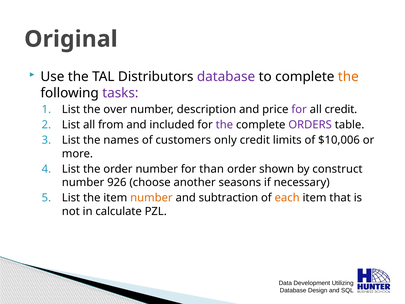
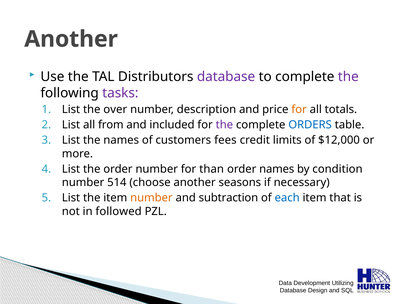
Original: Original -> Another (71, 39)
the colour: orange -> purple (348, 77)
for colour: purple -> orange (299, 109)
all credit: credit -> totals (341, 109)
ORDERS colour: purple -> blue (310, 125)
only: only -> fees (225, 140)
$10,006: $10,006 -> $12,000 (339, 140)
order shown: shown -> names (277, 169)
construct: construct -> condition (337, 169)
926: 926 -> 514 (117, 182)
each colour: orange -> blue (287, 198)
calculate: calculate -> followed (119, 211)
